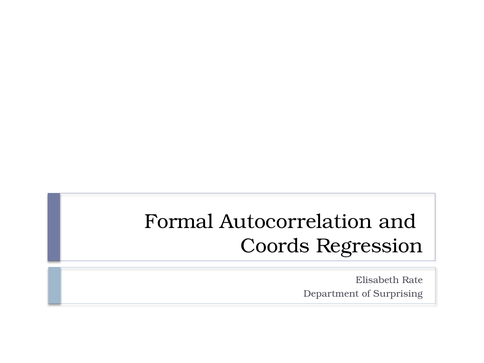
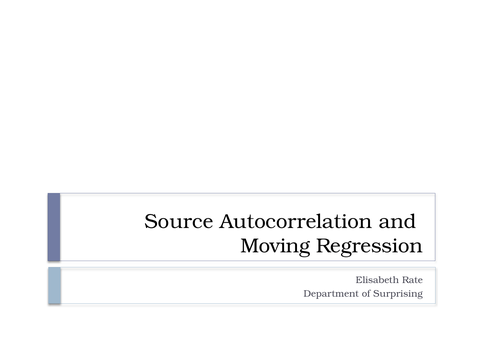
Formal: Formal -> Source (179, 222)
Coords: Coords -> Moving (275, 246)
